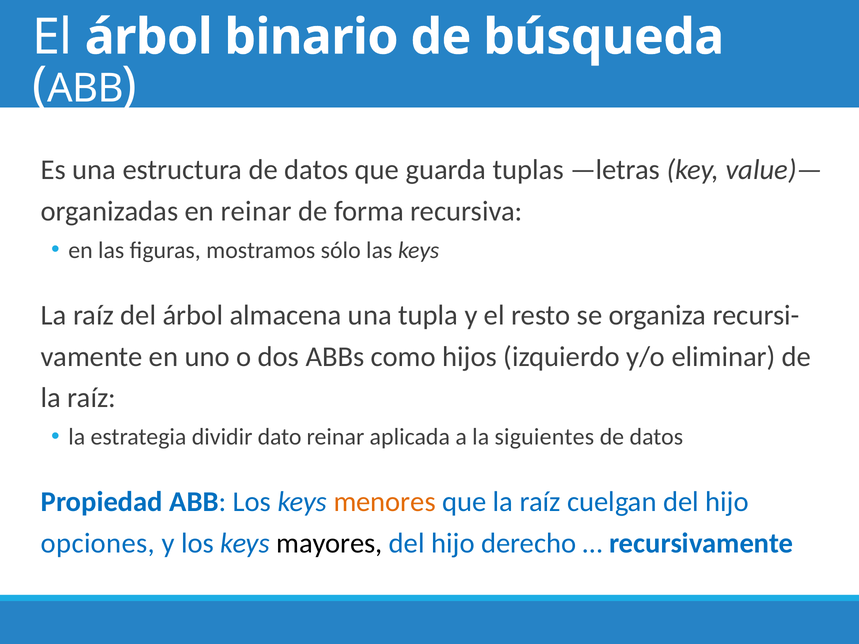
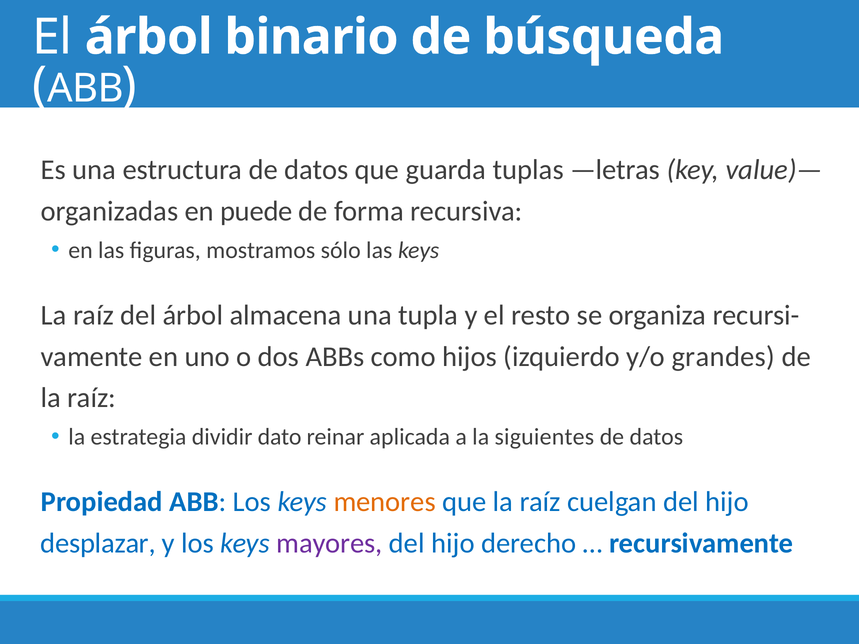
en reinar: reinar -> puede (256, 211)
eliminar: eliminar -> grandes (723, 357)
opciones: opciones -> desplazar (98, 543)
mayores colour: black -> purple (329, 543)
